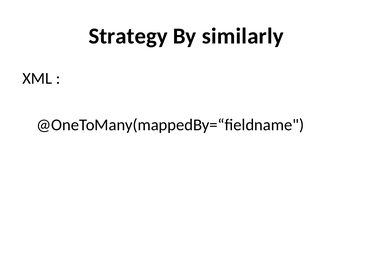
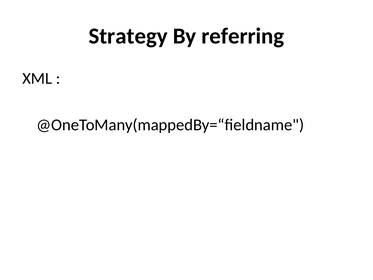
similarly: similarly -> referring (243, 36)
